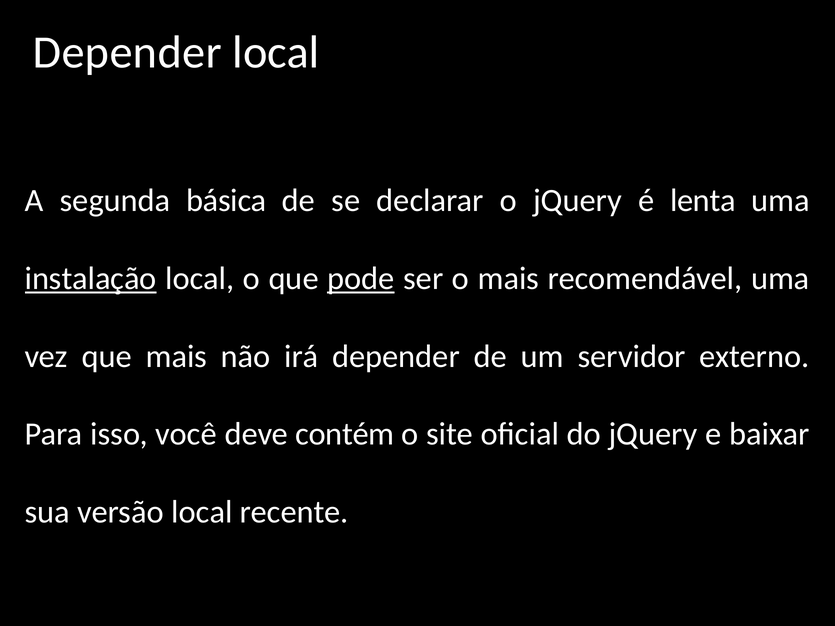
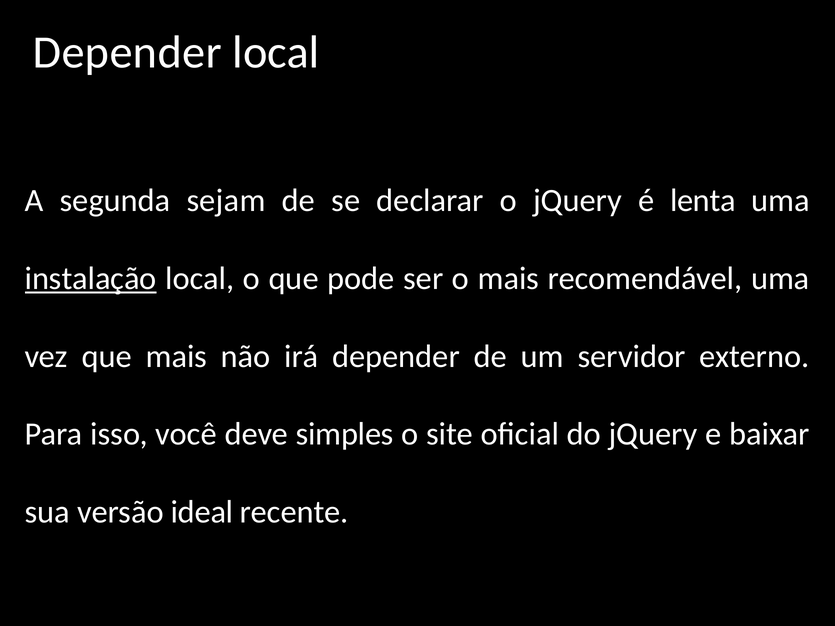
básica: básica -> sejam (226, 200)
pode underline: present -> none (361, 278)
contém: contém -> simples (345, 434)
versão local: local -> ideal (202, 512)
